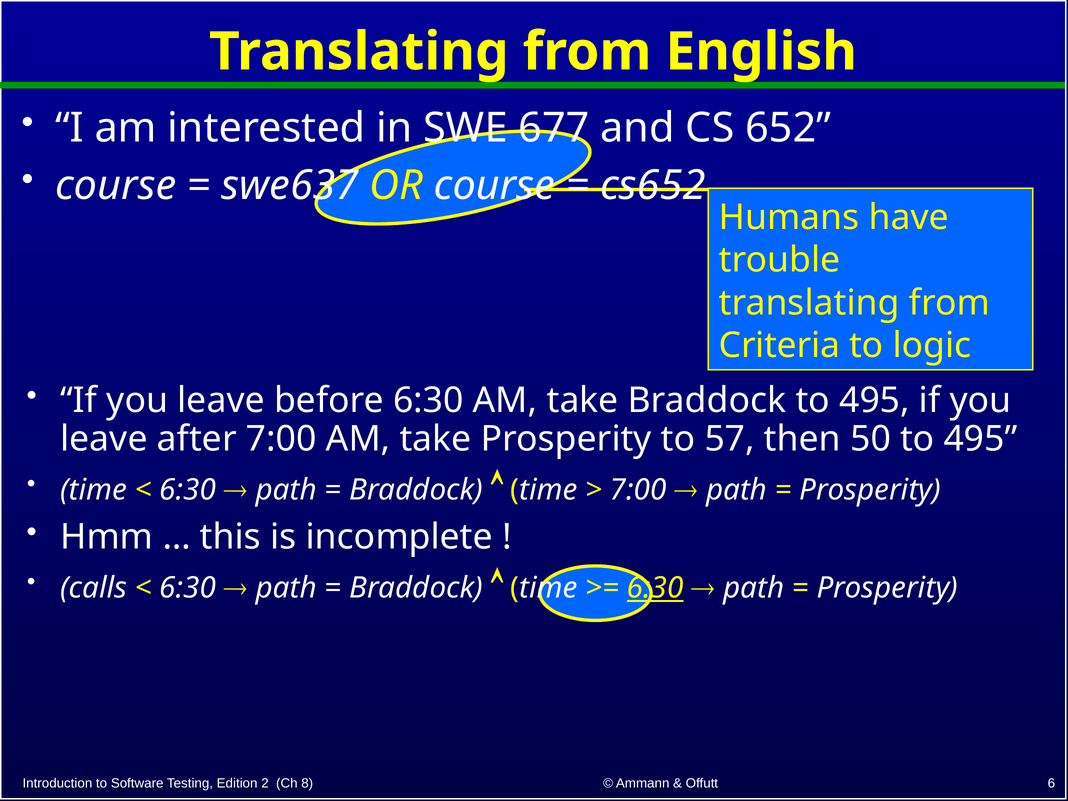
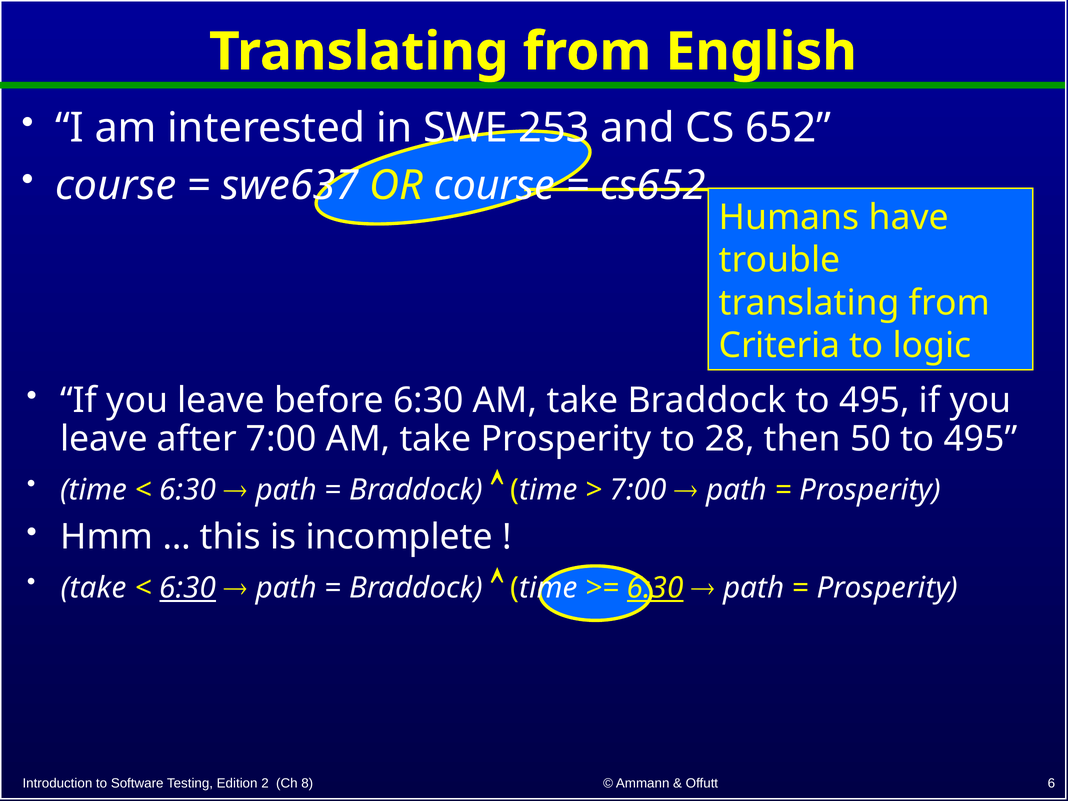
677: 677 -> 253 (554, 128)
57: 57 -> 28 (730, 439)
calls: calls -> take (94, 588)
6:30 underline: none -> present (188, 588)
